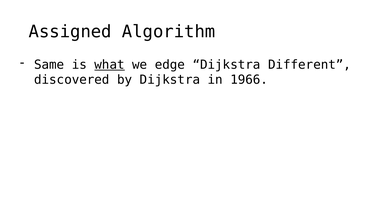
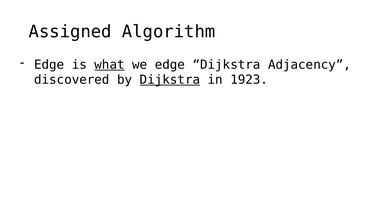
Same: Same -> Edge (49, 65)
Different: Different -> Adjacency (310, 65)
Dijkstra underline: none -> present (170, 80)
1966: 1966 -> 1923 (249, 80)
